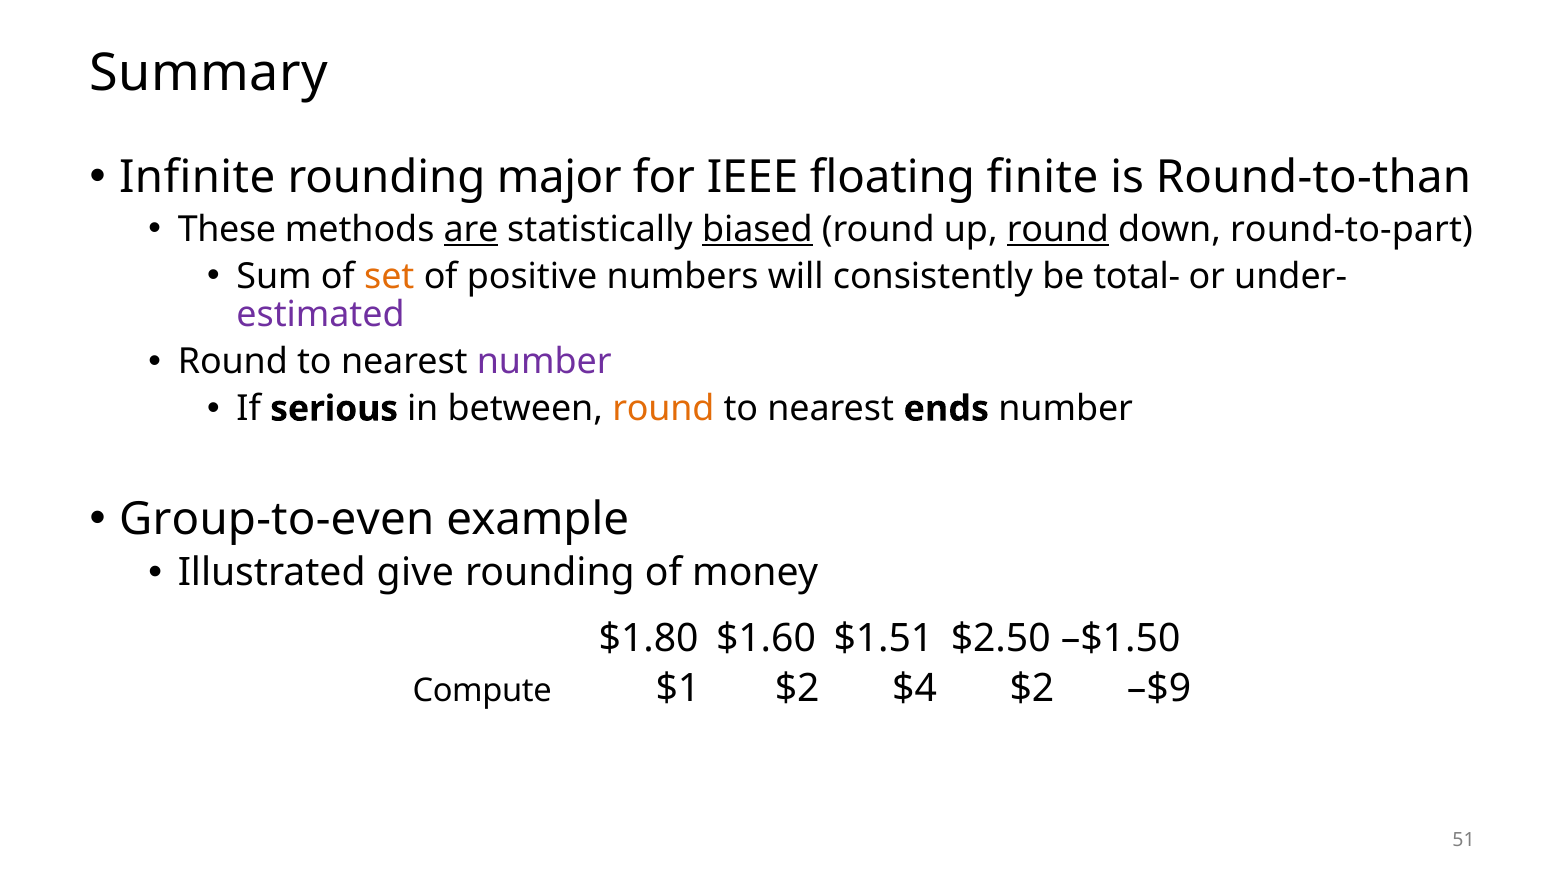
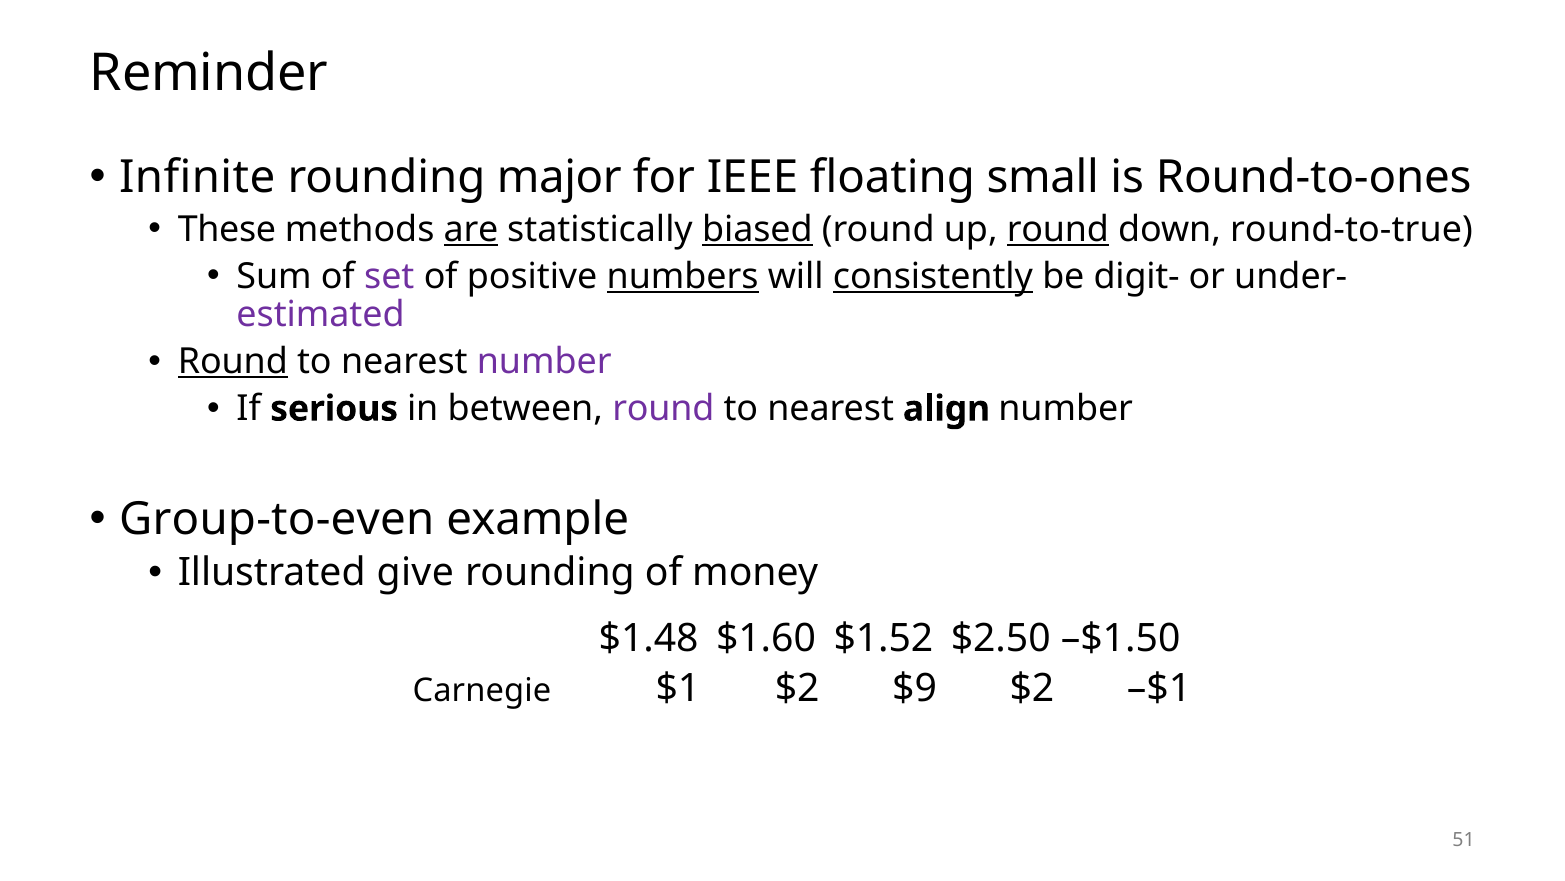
Summary: Summary -> Reminder (209, 73)
finite: finite -> small (1043, 177)
Round-to-than: Round-to-than -> Round-to-ones (1314, 177)
round-to-part: round-to-part -> round-to-true (1352, 229)
set colour: orange -> purple (389, 276)
numbers underline: none -> present (683, 276)
consistently underline: none -> present (933, 276)
total-: total- -> digit- (1137, 276)
Round underline: none -> present (233, 362)
round colour: orange -> purple (663, 408)
ends: ends -> align (946, 408)
$1.80: $1.80 -> $1.48 (649, 638)
$1.51: $1.51 -> $1.52 (883, 638)
Compute: Compute -> Carnegie (482, 690)
$4: $4 -> $9 (915, 688)
–$9: –$9 -> –$1 (1159, 688)
